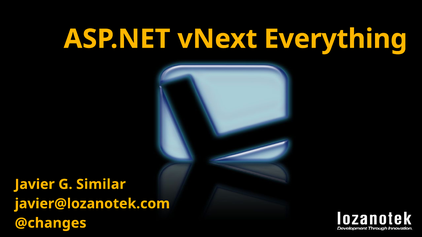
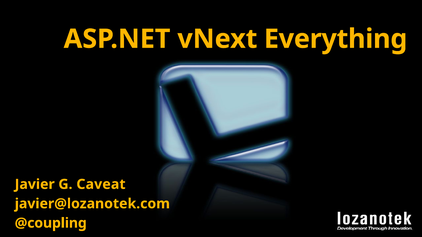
Similar: Similar -> Caveat (101, 185)
@changes: @changes -> @coupling (51, 223)
